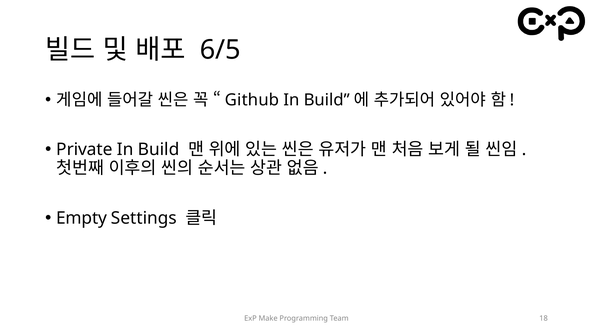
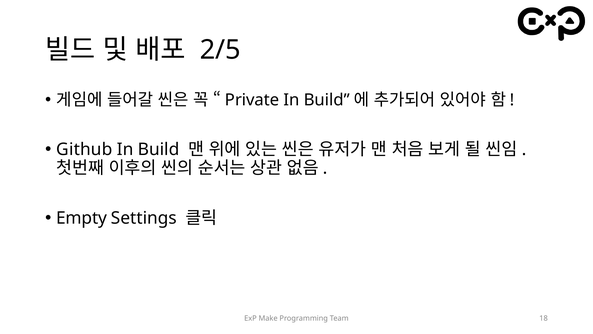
6/5: 6/5 -> 2/5 (220, 50)
Github: Github -> Private (252, 100)
Private: Private -> Github (84, 149)
